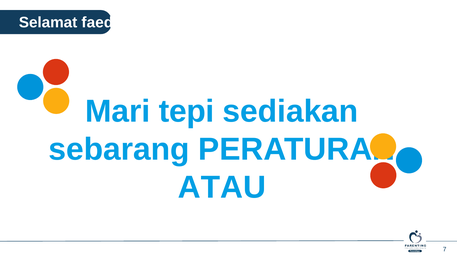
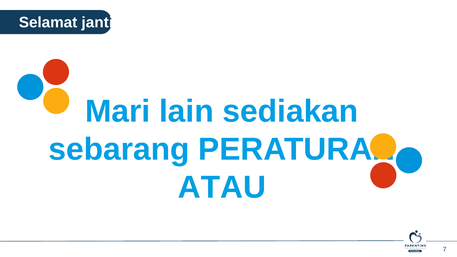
faedah: faedah -> jantina (106, 22)
tepi: tepi -> lain (187, 111)
